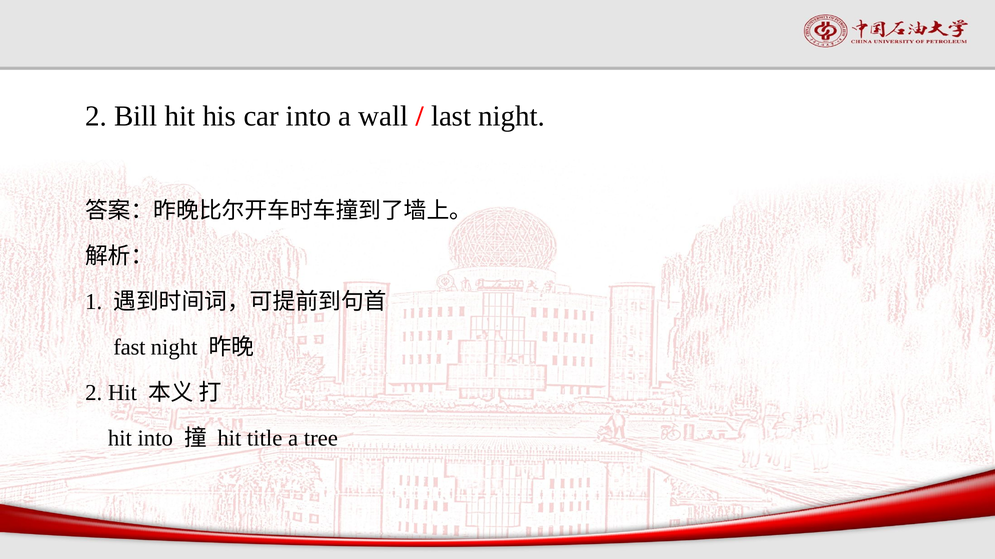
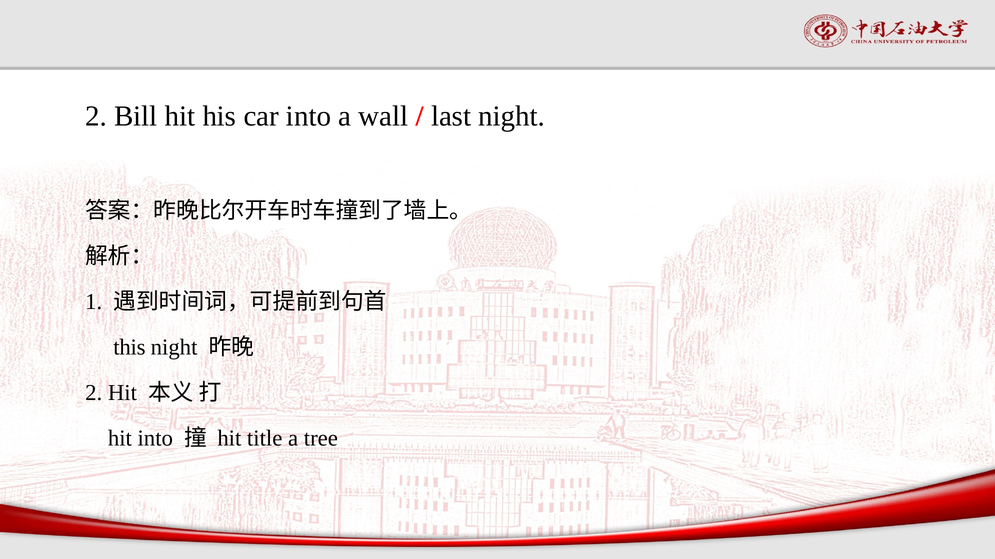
fast: fast -> this (129, 348)
